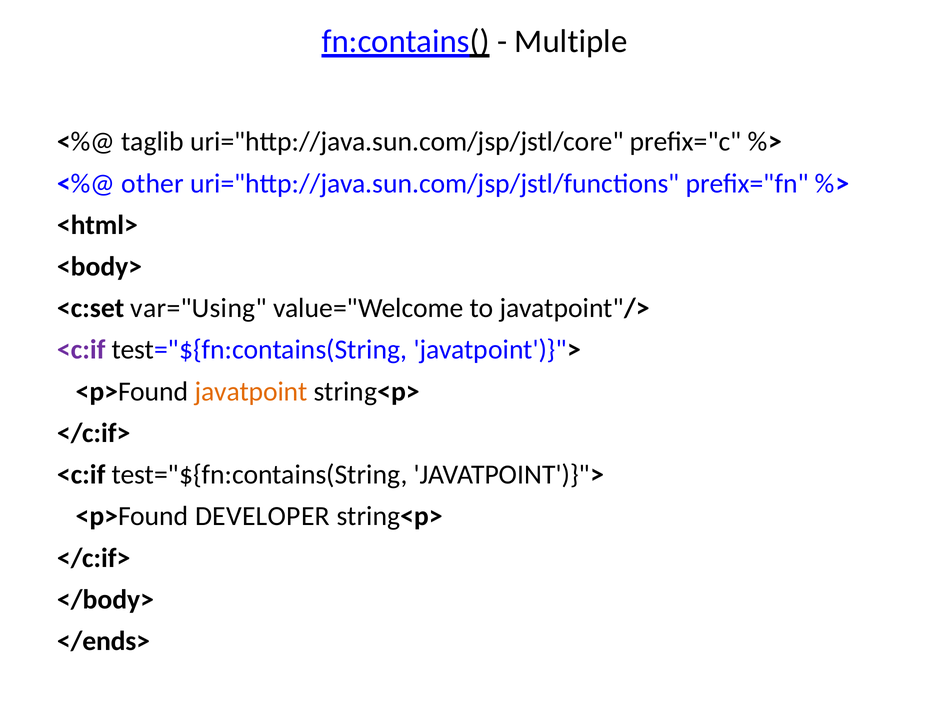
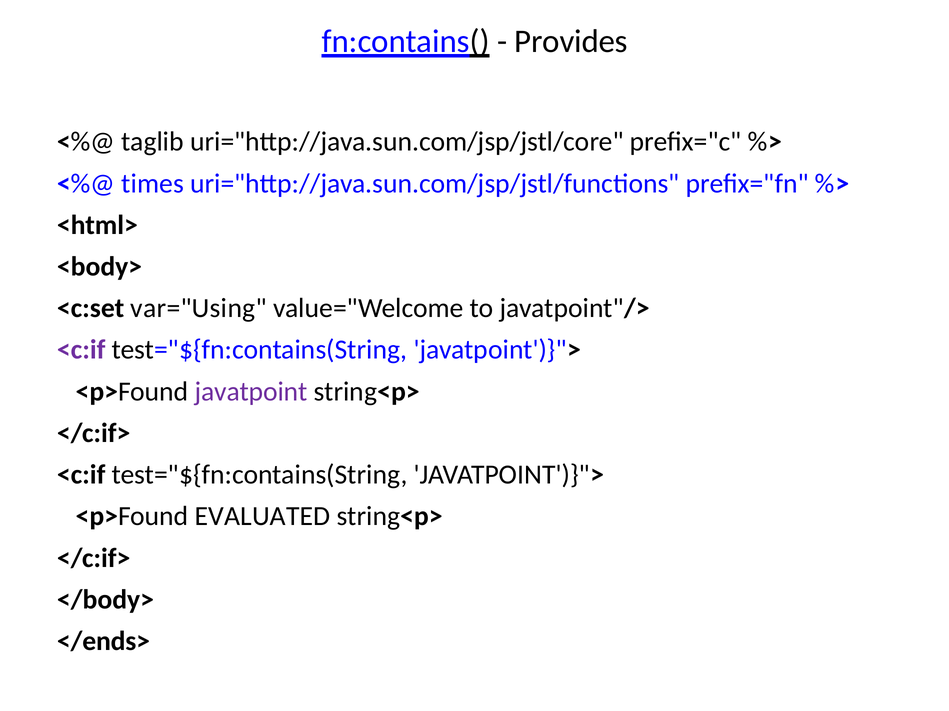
Multiple: Multiple -> Provides (571, 42)
other: other -> times (153, 184)
javatpoint colour: orange -> purple (251, 392)
DEVELOPER: DEVELOPER -> EVALUATED (263, 517)
